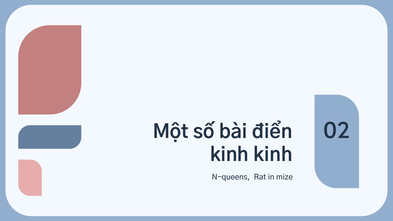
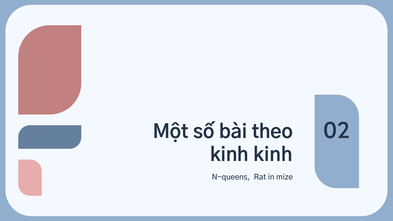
điển: điển -> theo (272, 132)
